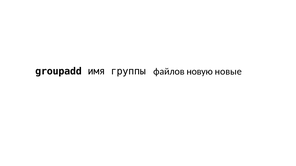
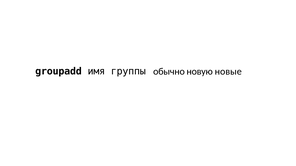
файлов: файлов -> обычно (169, 72)
